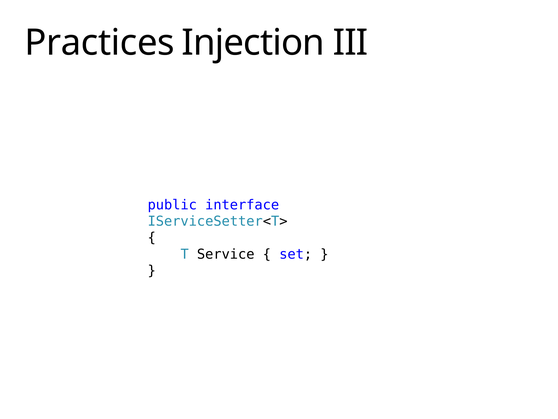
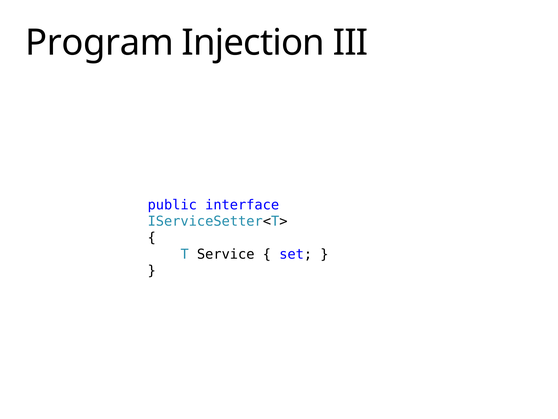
Practices: Practices -> Program (100, 43)
